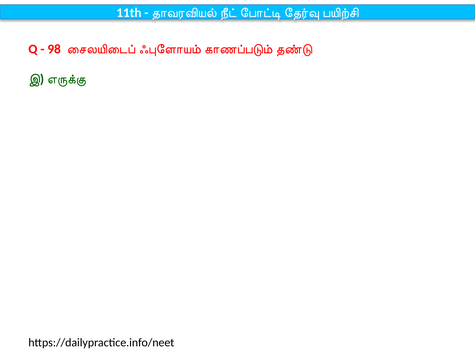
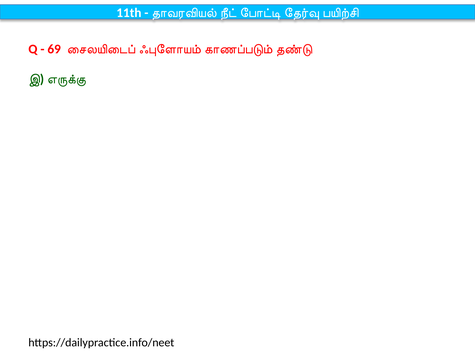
98: 98 -> 69 (54, 49)
